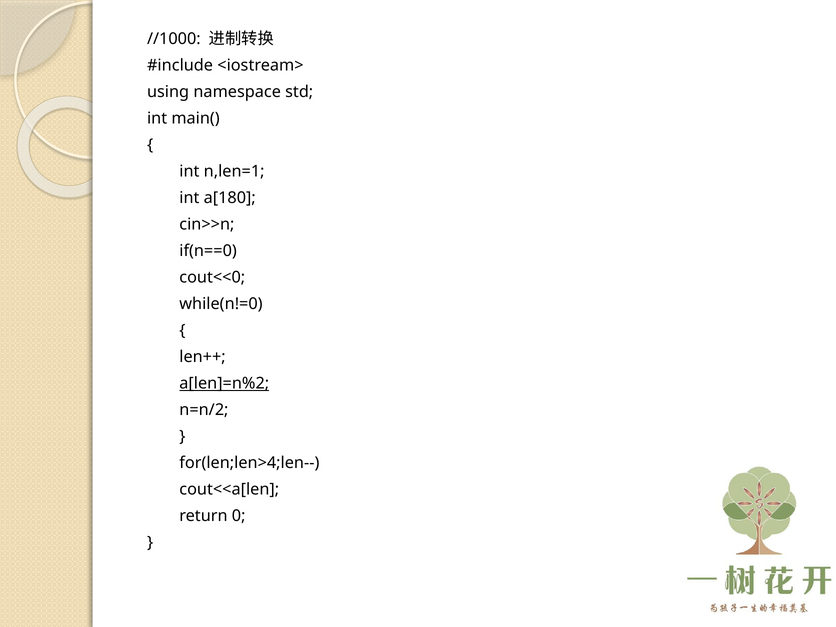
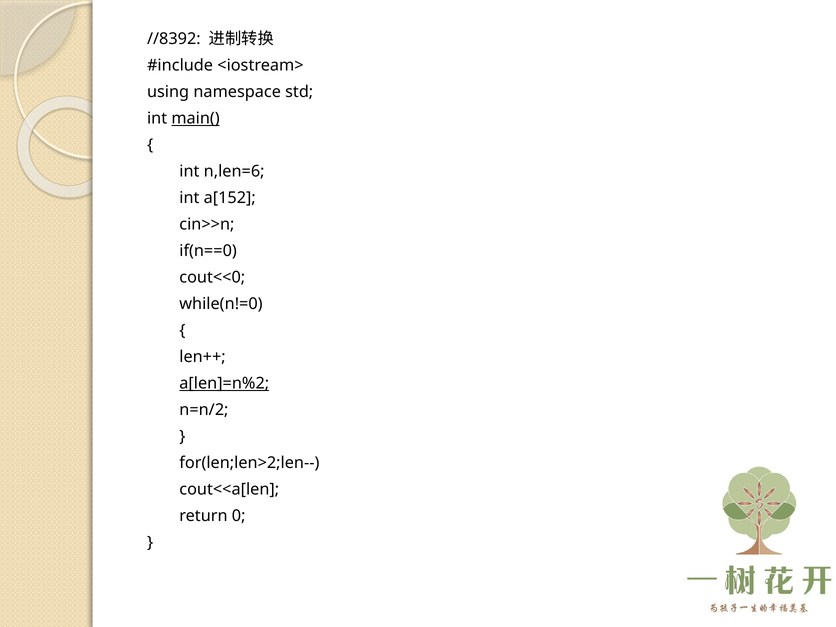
//1000: //1000 -> //8392 (174, 39)
main( underline: none -> present (196, 118)
n,len=1: n,len=1 -> n,len=6 (234, 171)
a[180: a[180 -> a[152 (230, 198)
for(len;len>4;len--: for(len;len>4;len-- -> for(len;len>2;len-- (249, 463)
